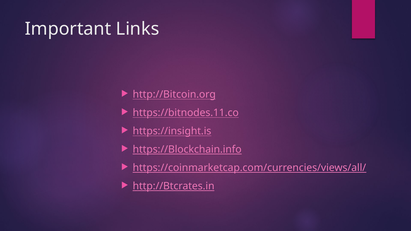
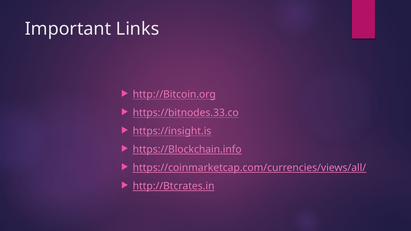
https://bitnodes.11.co: https://bitnodes.11.co -> https://bitnodes.33.co (186, 113)
